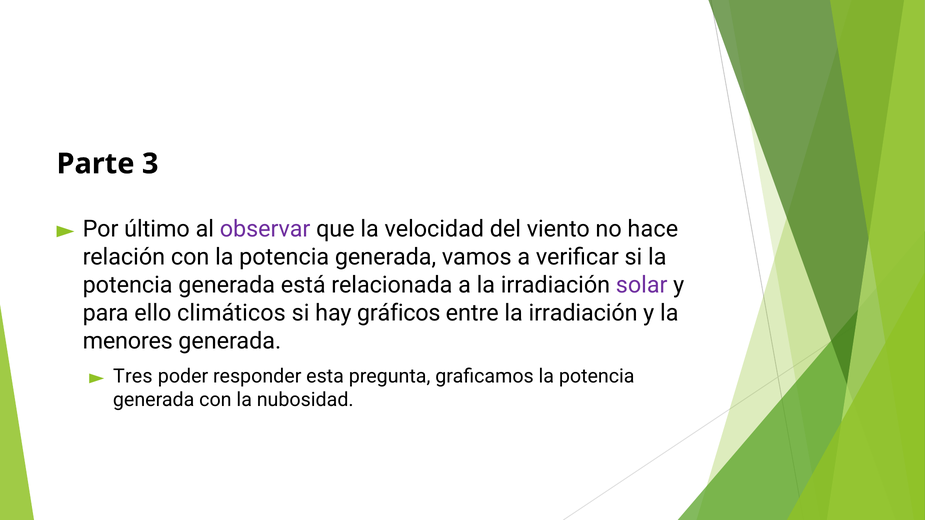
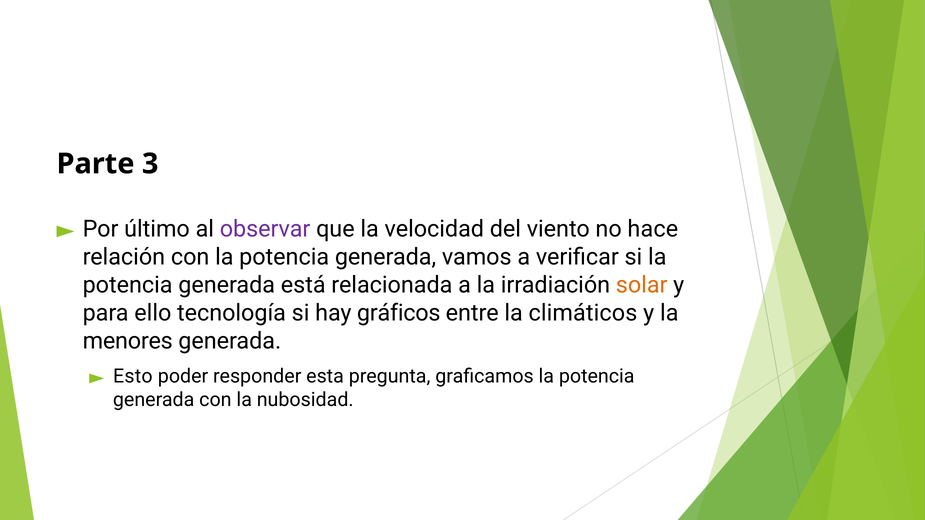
solar colour: purple -> orange (642, 285)
climáticos: climáticos -> tecnología (232, 313)
entre la irradiación: irradiación -> climáticos (583, 313)
Tres: Tres -> Esto (133, 376)
